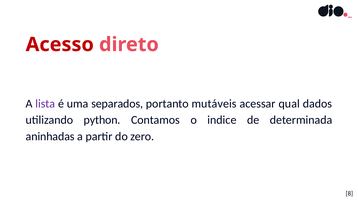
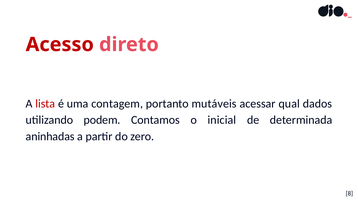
lista colour: purple -> red (45, 104)
separados: separados -> contagem (117, 104)
python: python -> podem (102, 120)
indice: indice -> inicial (222, 120)
